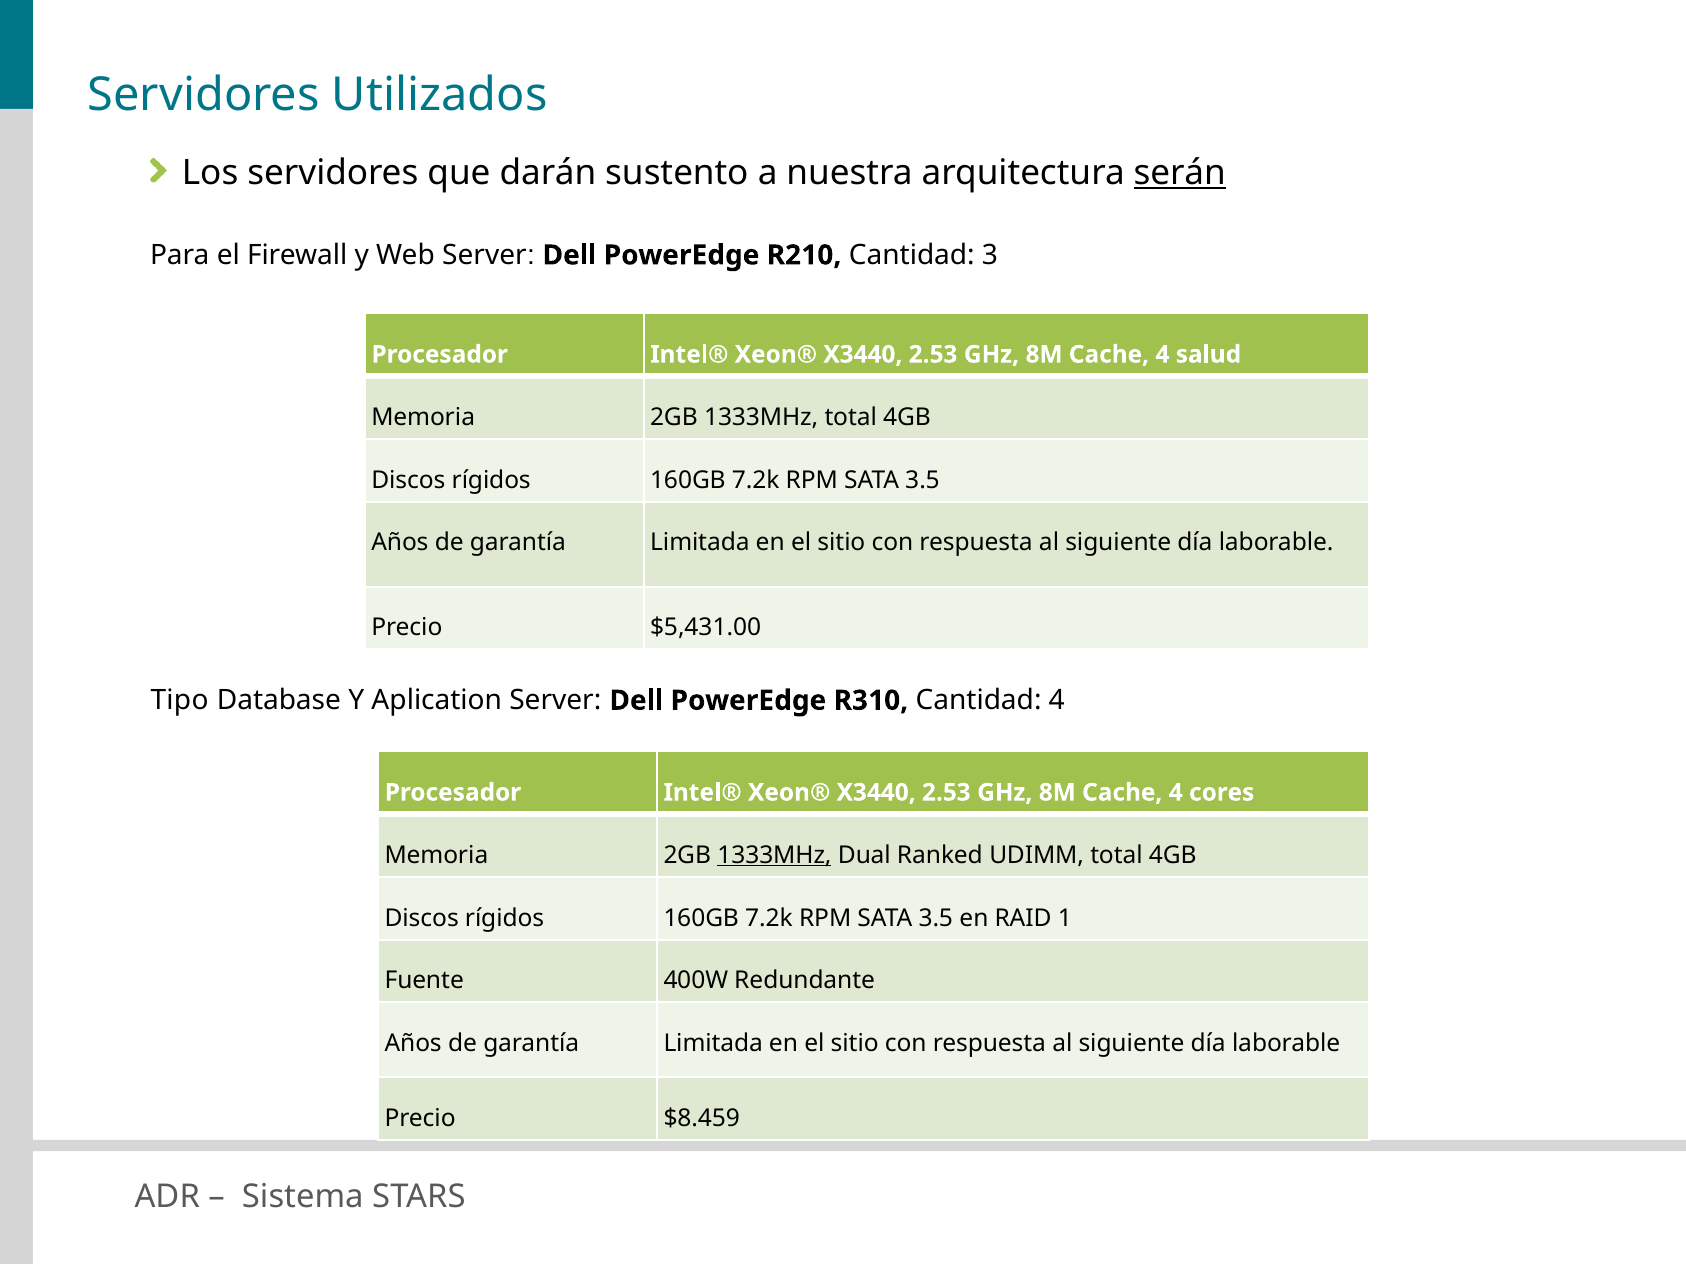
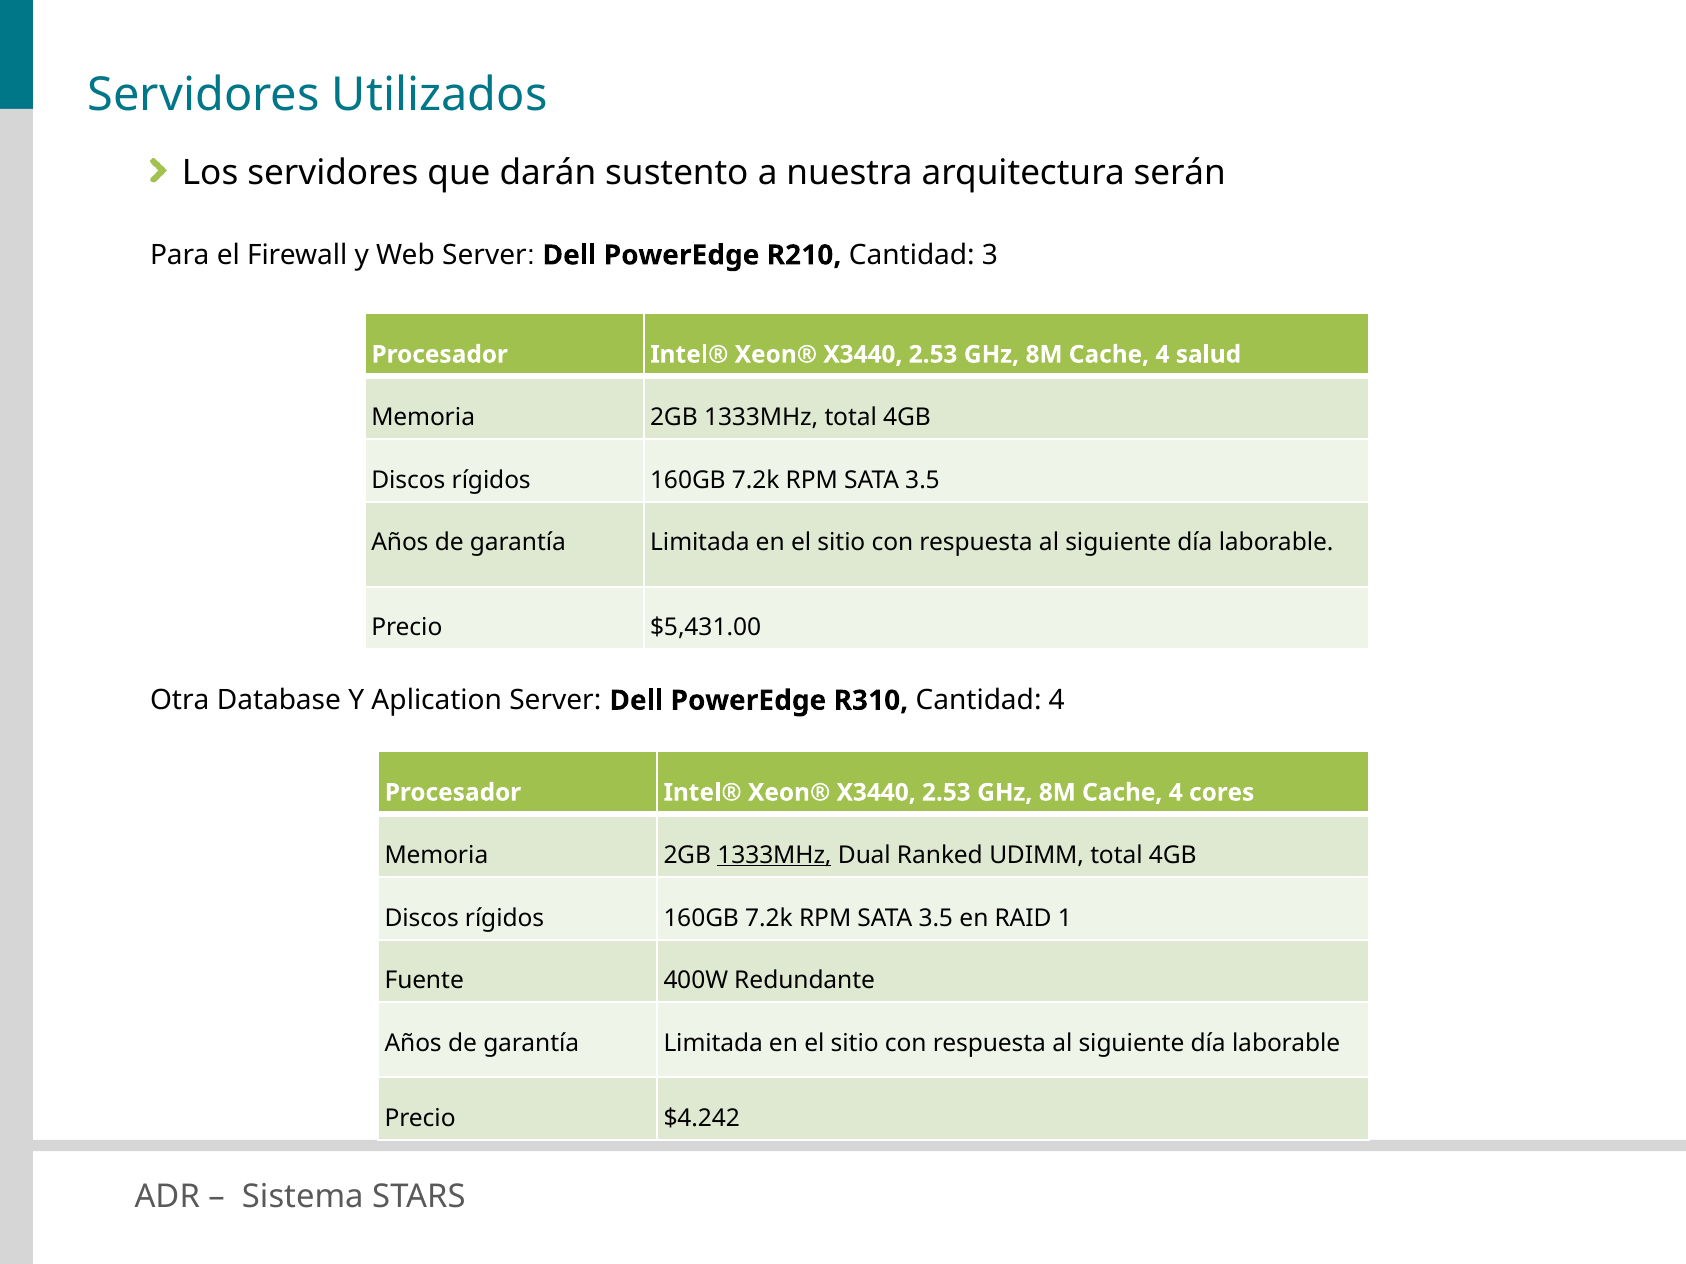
serán underline: present -> none (1180, 173)
Tipo: Tipo -> Otra (180, 701)
$8.459: $8.459 -> $4.242 (702, 1119)
